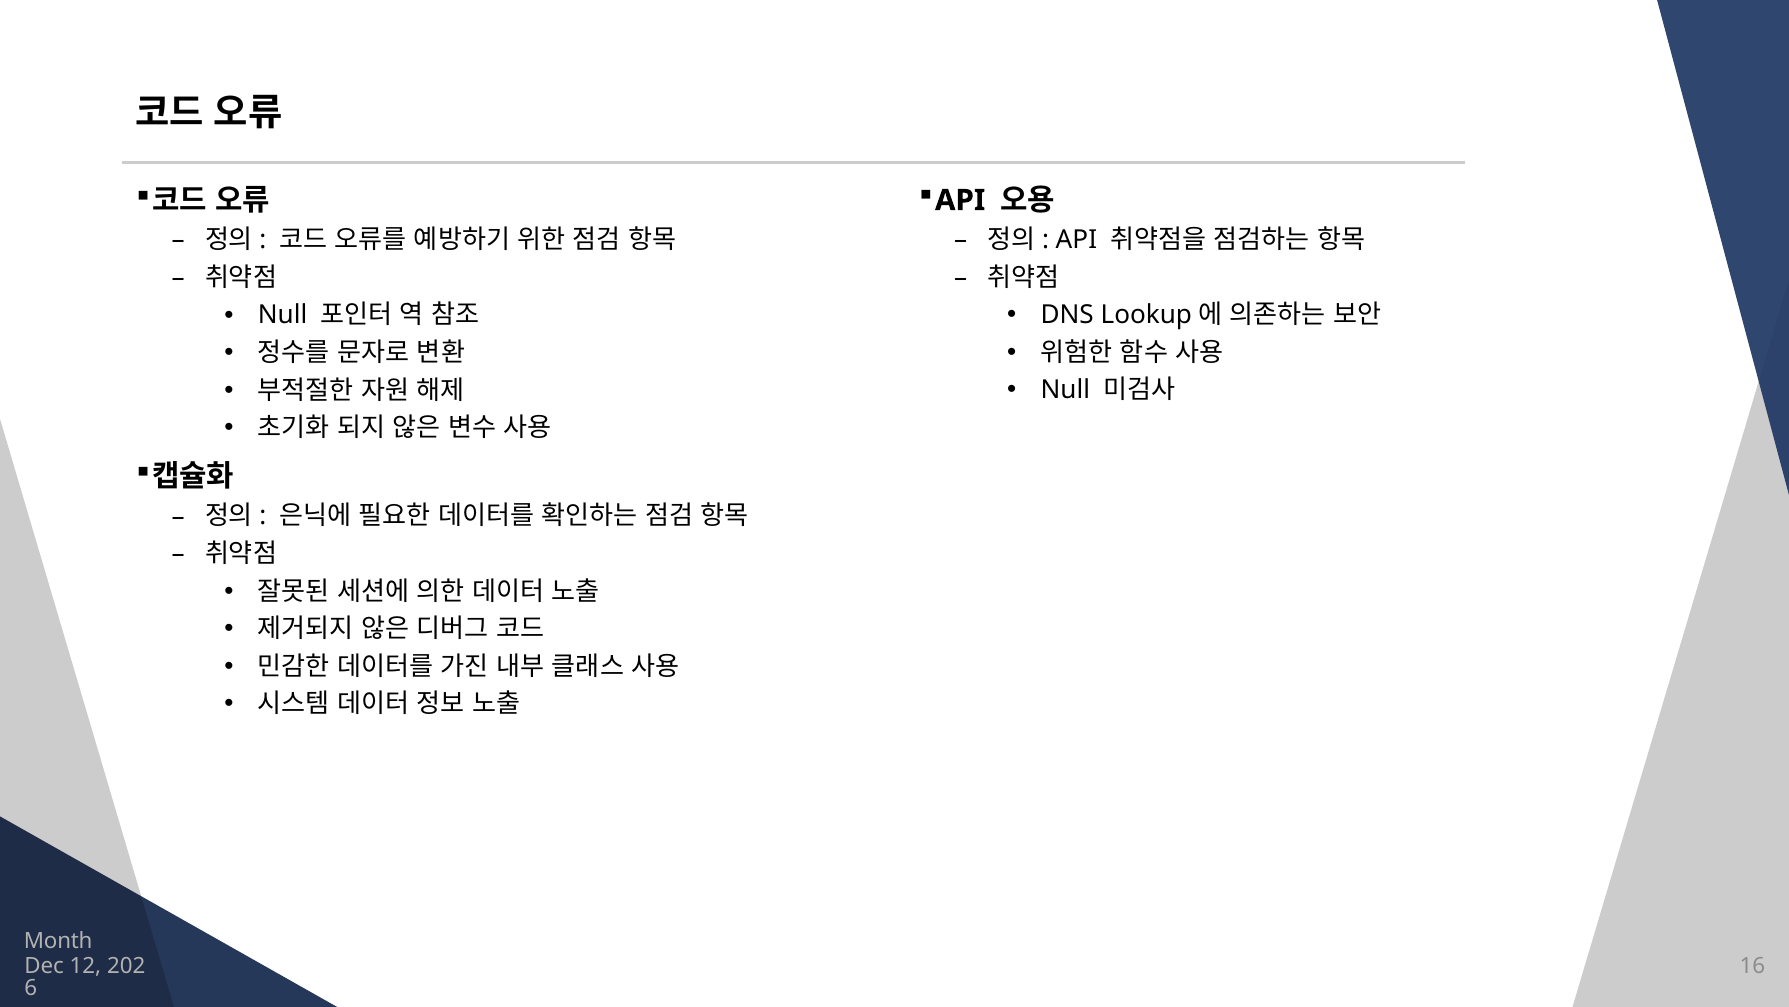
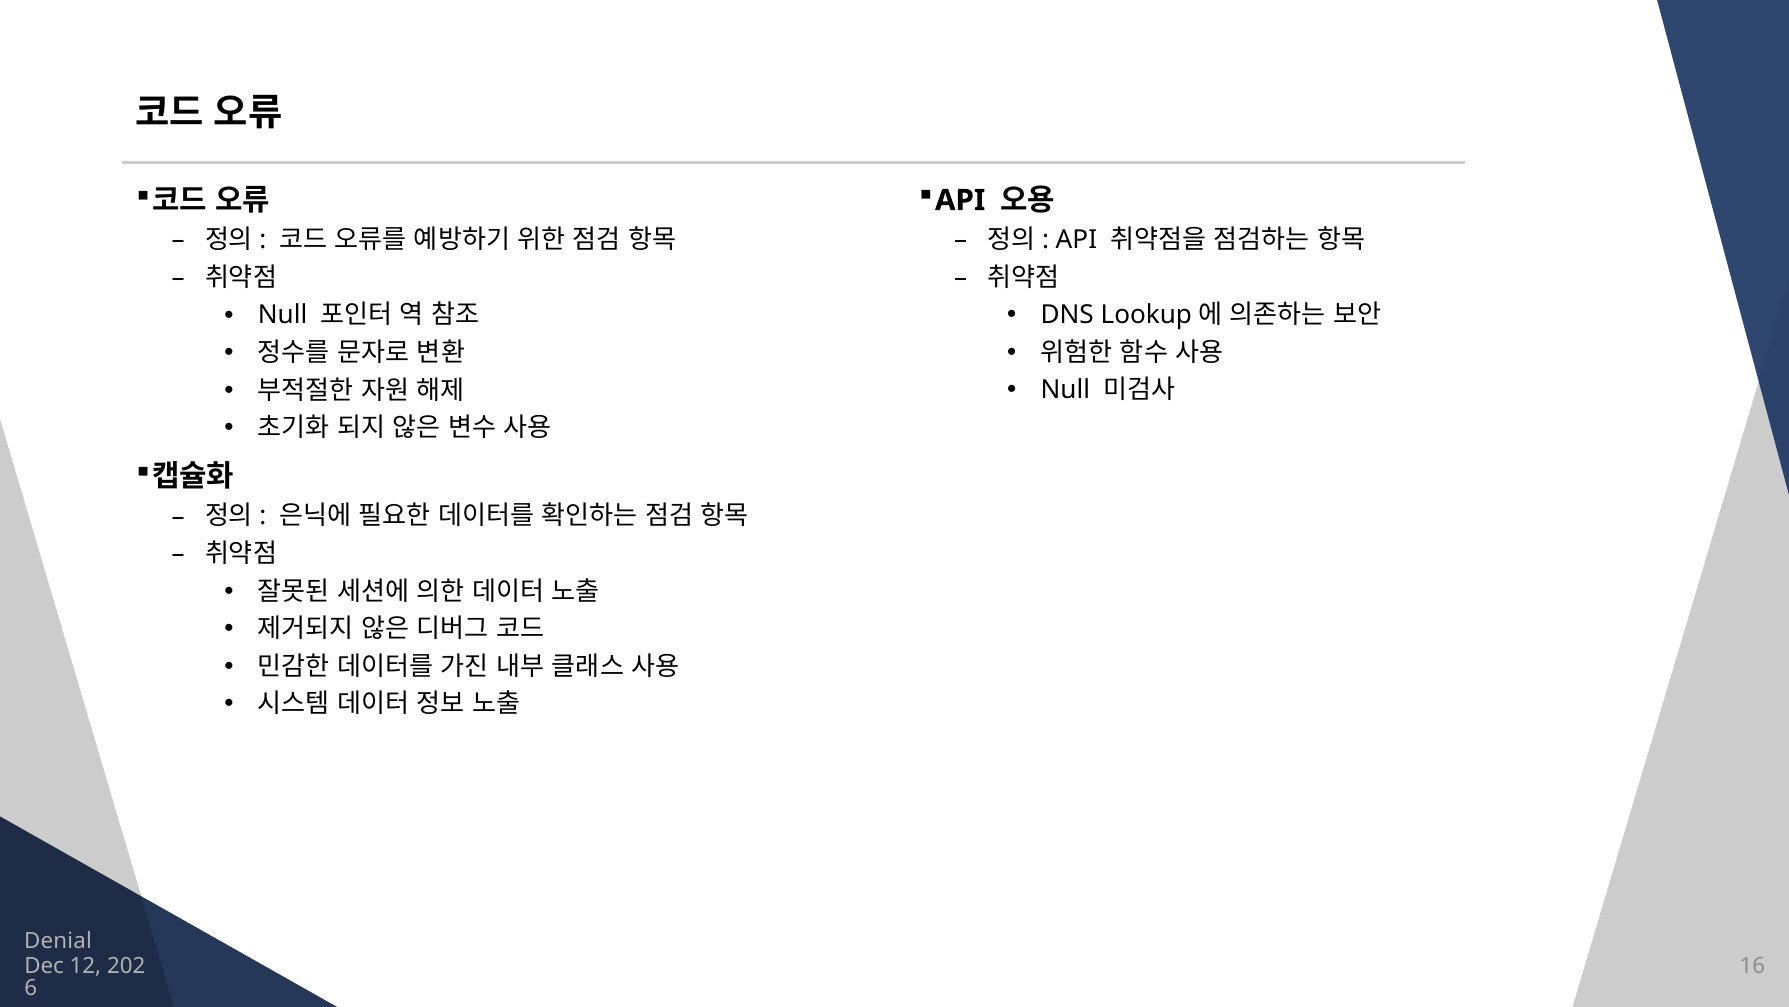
Month: Month -> Denial (58, 941)
